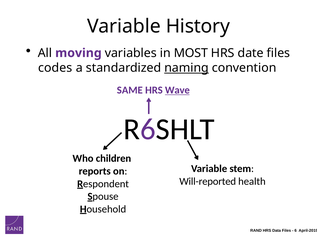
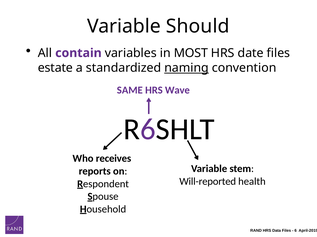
History: History -> Should (198, 26)
moving: moving -> contain (78, 53)
codes: codes -> estate (55, 68)
Wave underline: present -> none (177, 91)
children: children -> receives (114, 159)
